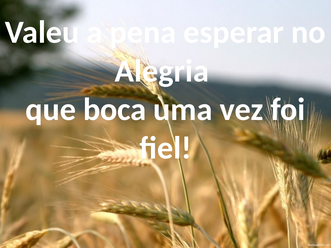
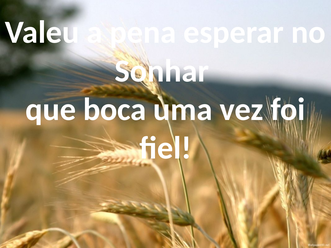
Alegria: Alegria -> Sonhar (162, 71)
